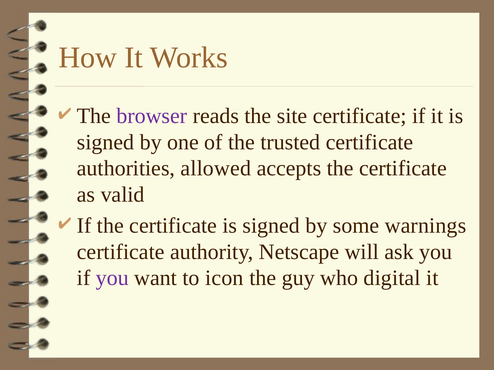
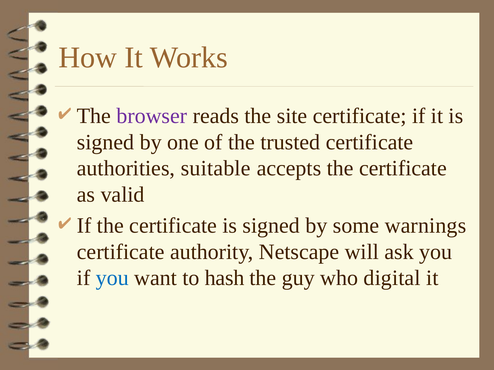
allowed: allowed -> suitable (216, 169)
you colour: purple -> blue (112, 278)
icon: icon -> hash (225, 278)
